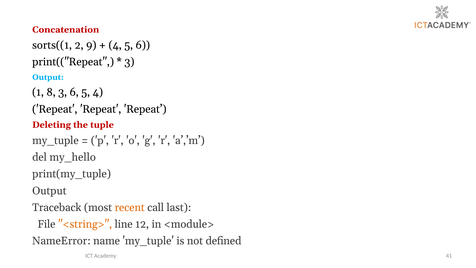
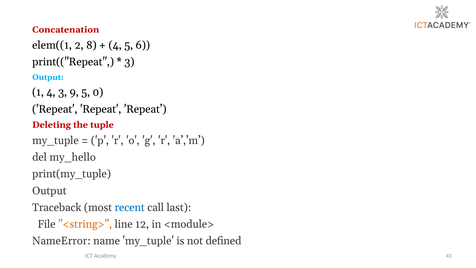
sorts((1: sorts((1 -> elem((1 (52, 45)
9: 9 -> 8 (91, 45)
1 8: 8 -> 4 (51, 92)
3 6: 6 -> 9 (74, 92)
5 4: 4 -> 0 (98, 92)
recent colour: orange -> blue (130, 207)
